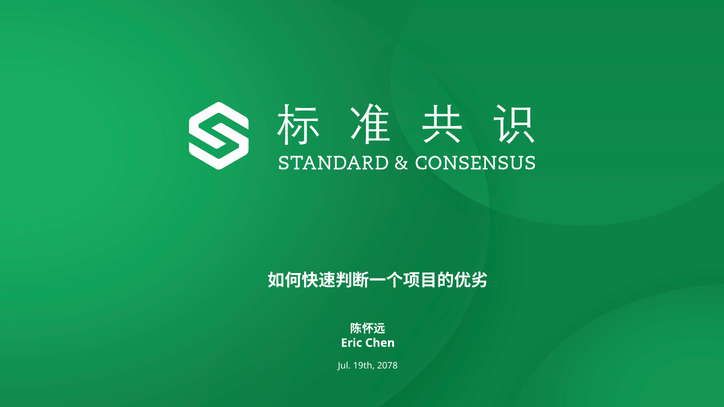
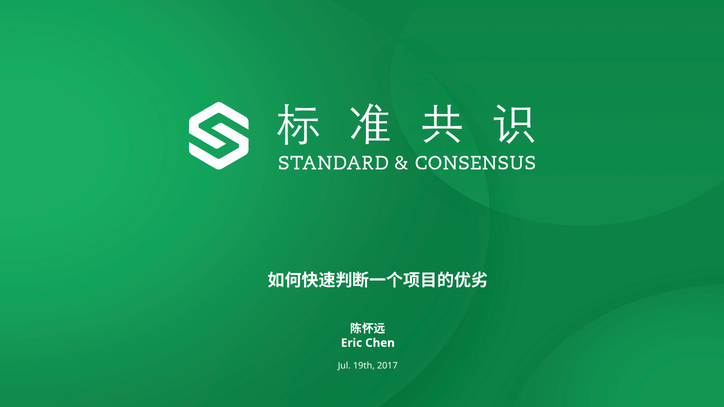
2078: 2078 -> 2017 (387, 366)
